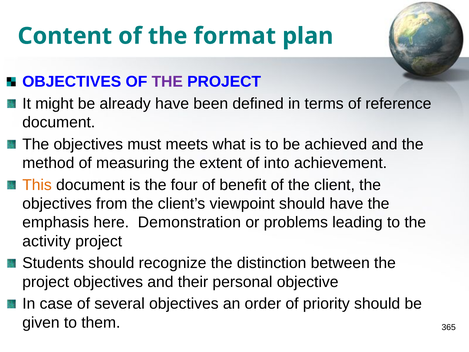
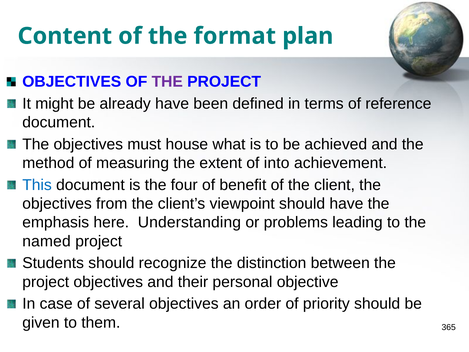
meets: meets -> house (187, 144)
This colour: orange -> blue (37, 185)
Demonstration: Demonstration -> Understanding (189, 222)
activity: activity -> named (46, 241)
